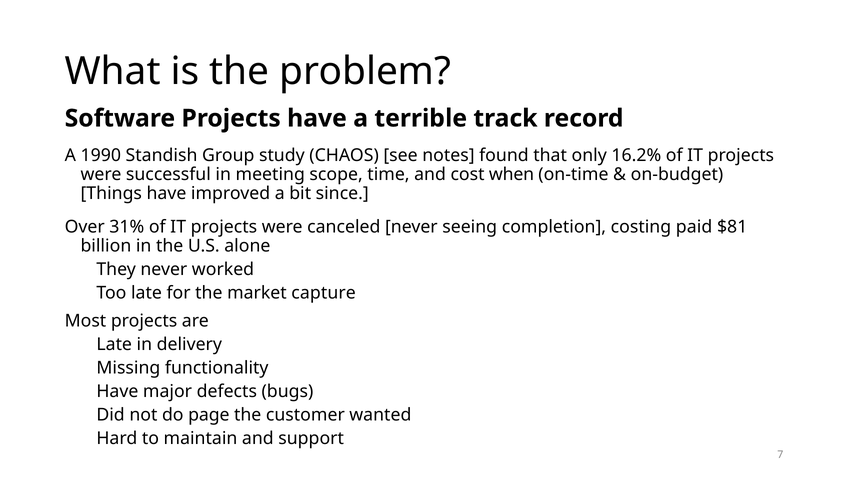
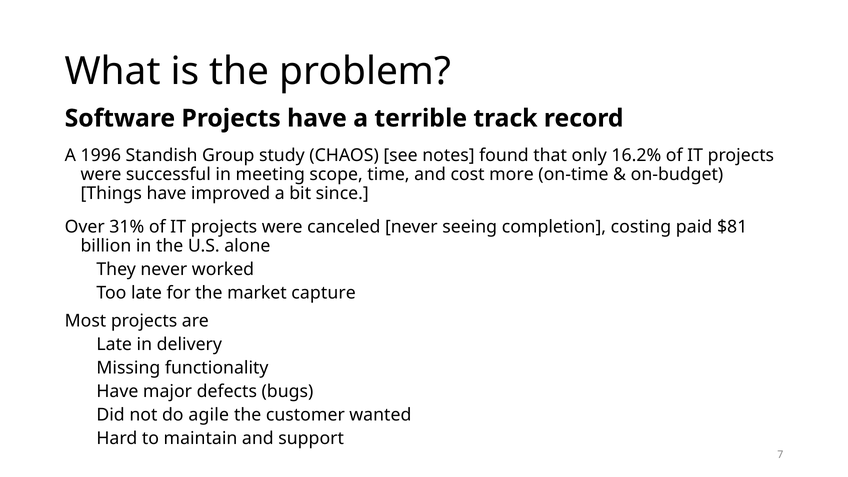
1990: 1990 -> 1996 (101, 155)
when: when -> more (511, 175)
page: page -> agile (209, 415)
